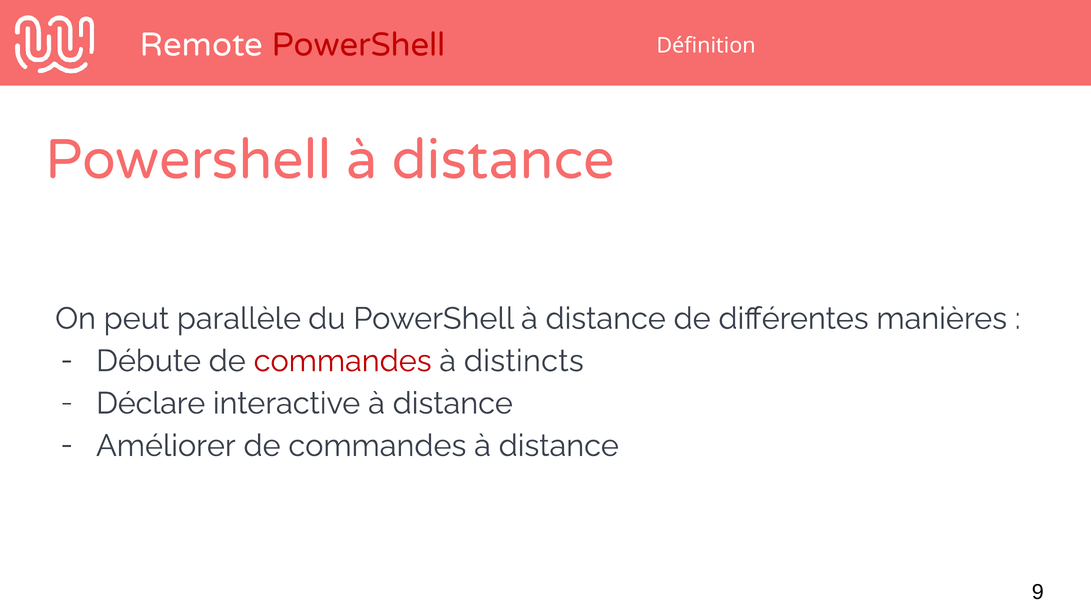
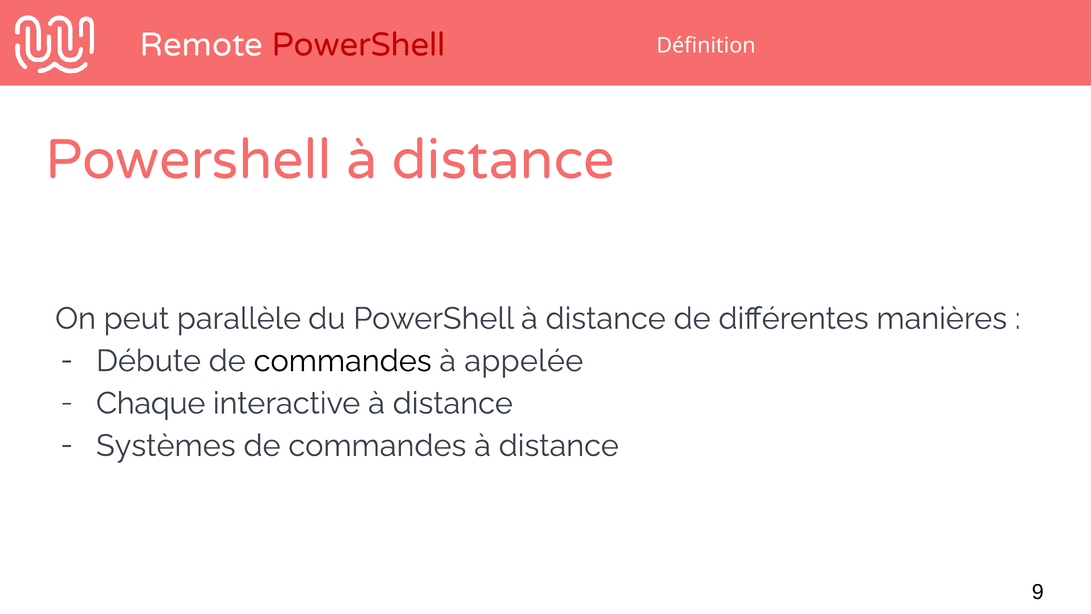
commandes colour: red -> black (343, 361)
distincts: distincts -> appelée (524, 361)
Déclare: Déclare -> Chaque (151, 403)
Améliorer: Améliorer -> Systèmes (166, 446)
